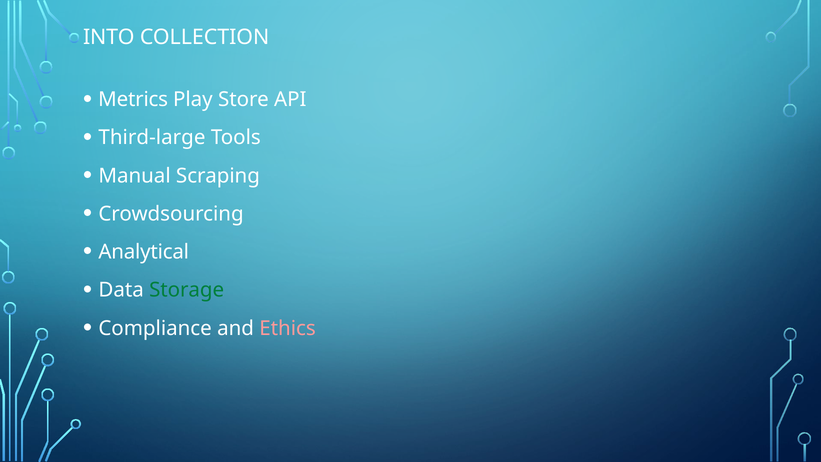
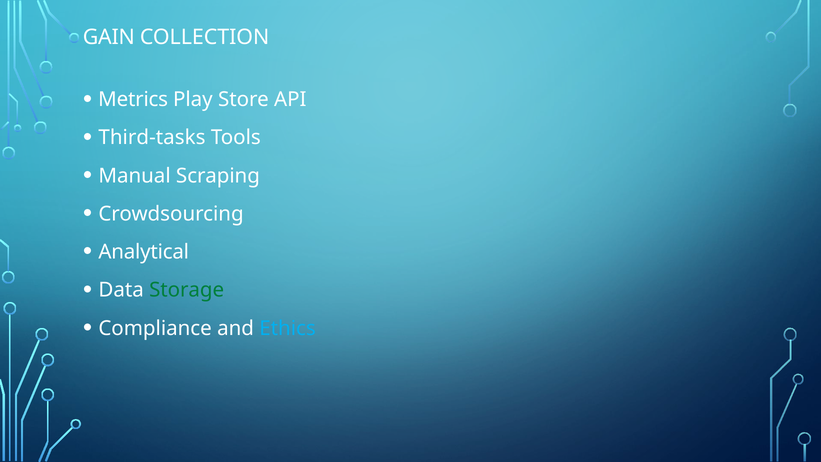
INTO: INTO -> GAIN (109, 37)
Third-large: Third-large -> Third-tasks (152, 138)
Ethics colour: pink -> light blue (288, 328)
